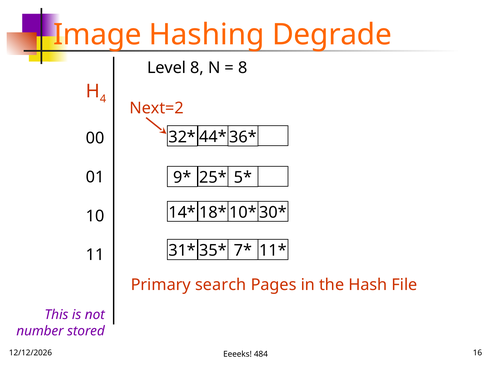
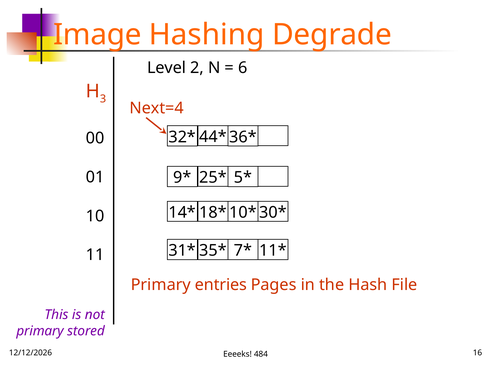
Level 8: 8 -> 2 (197, 68)
8: 8 -> 6 (243, 68)
4: 4 -> 3 (103, 99)
Next=2: Next=2 -> Next=4 (157, 108)
search: search -> entries (221, 285)
number: number -> primary (40, 331)
